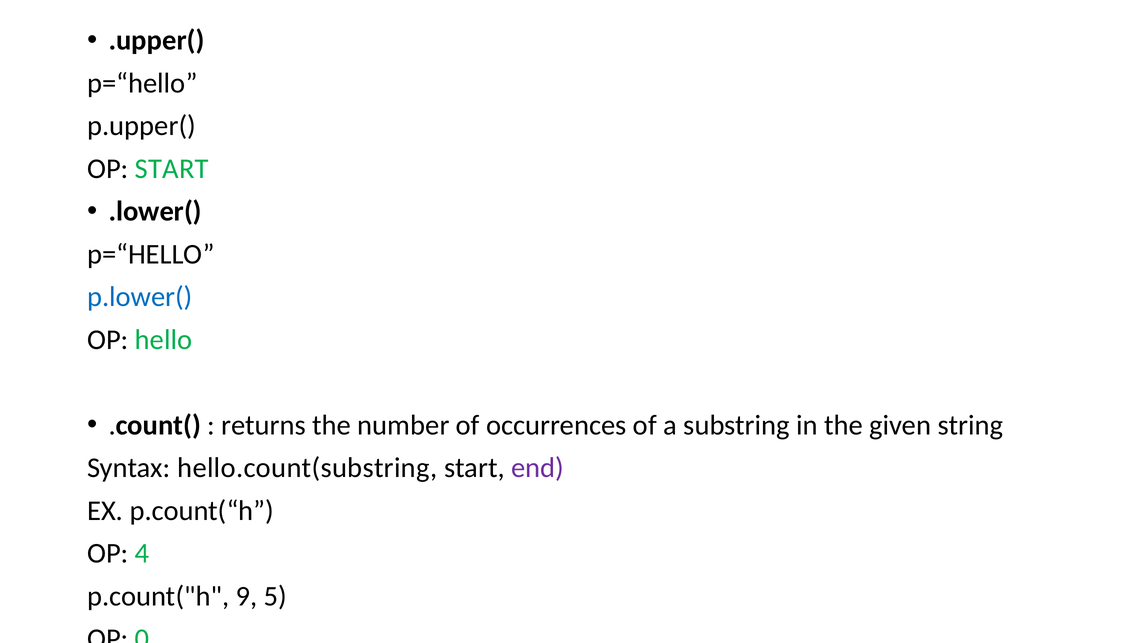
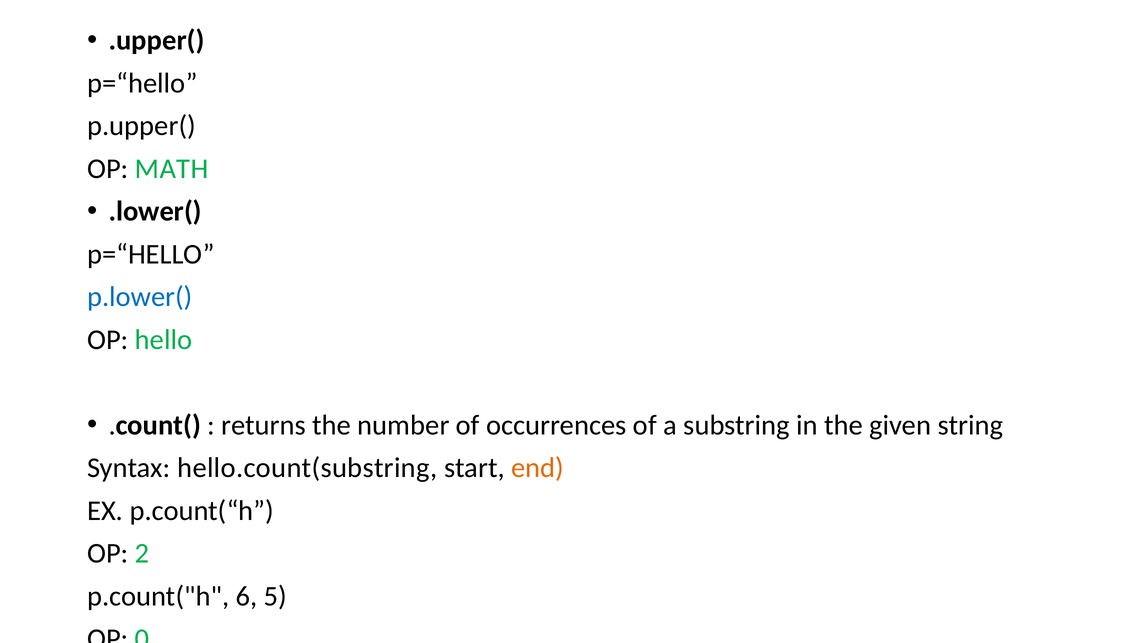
OP START: START -> MATH (172, 169)
end colour: purple -> orange (538, 468)
4: 4 -> 2 (142, 553)
9: 9 -> 6 (246, 596)
